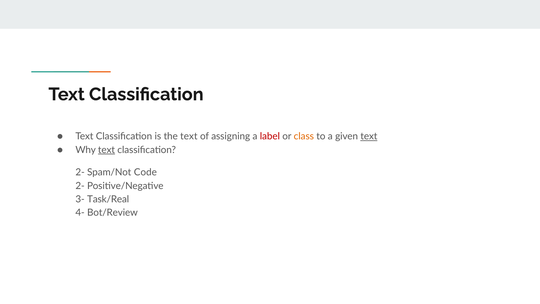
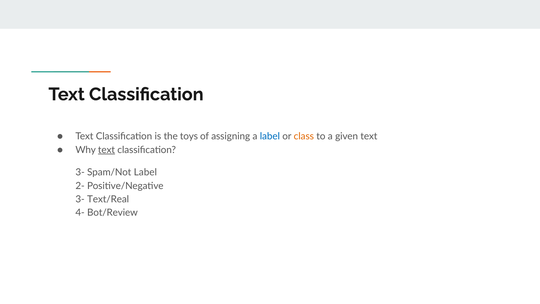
the text: text -> toys (189, 136)
label colour: red -> blue (270, 136)
text underline: present -> none (369, 136)
2-: 2- -> 3- (80, 172)
Spam/Not Code: Code -> Label (145, 172)
Task/Real: Task/Real -> Text/Real (108, 199)
